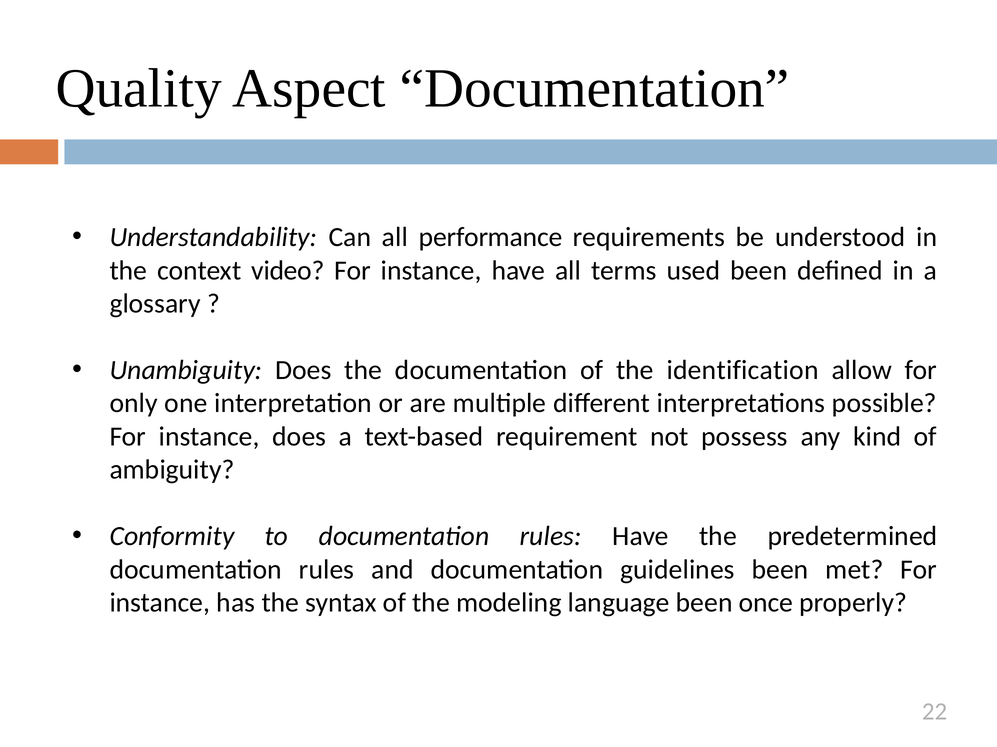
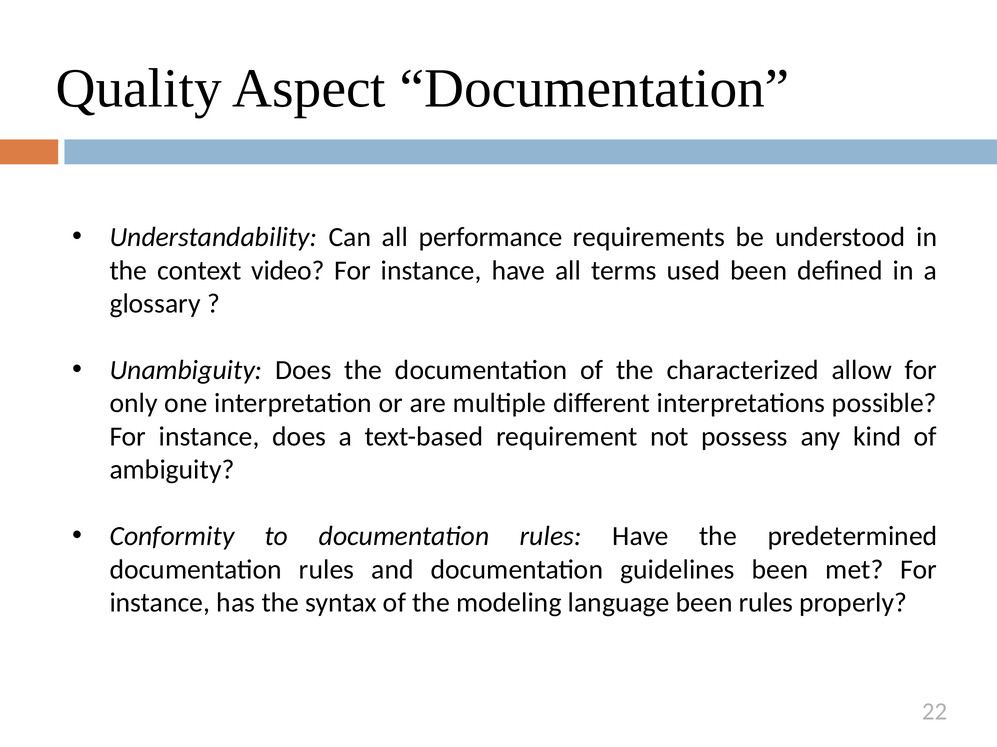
identification: identification -> characterized (743, 370)
been once: once -> rules (766, 603)
